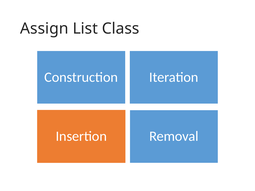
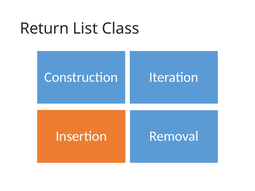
Assign: Assign -> Return (44, 29)
